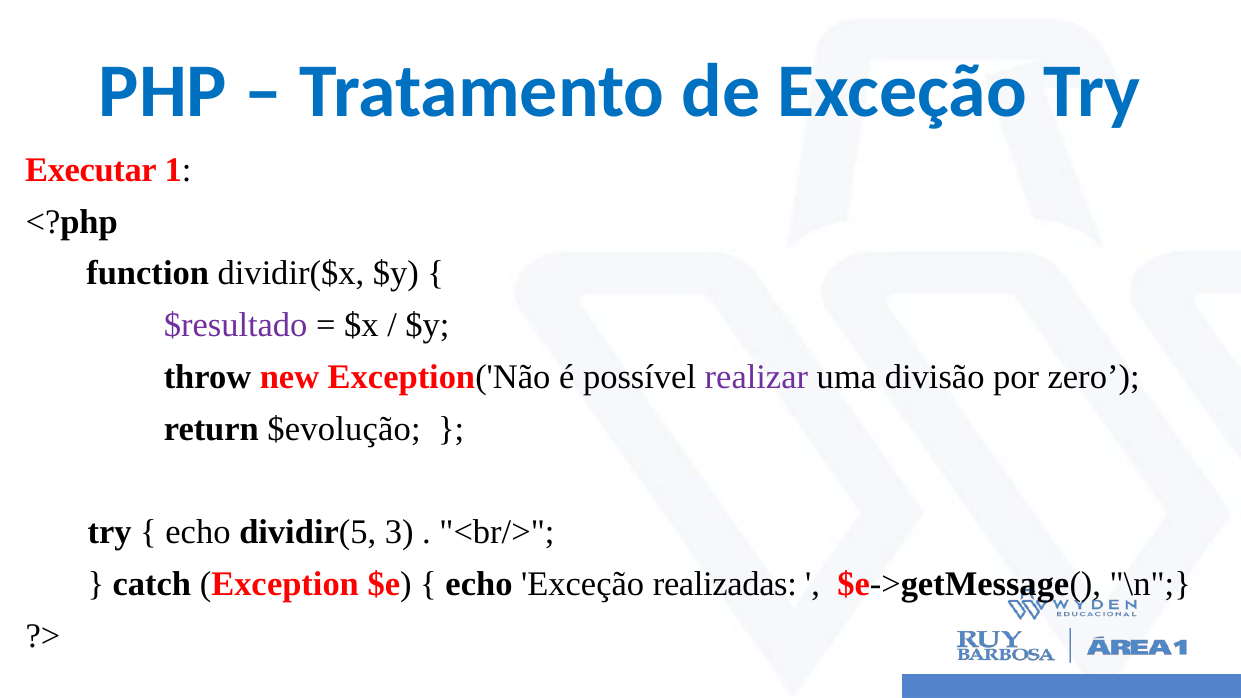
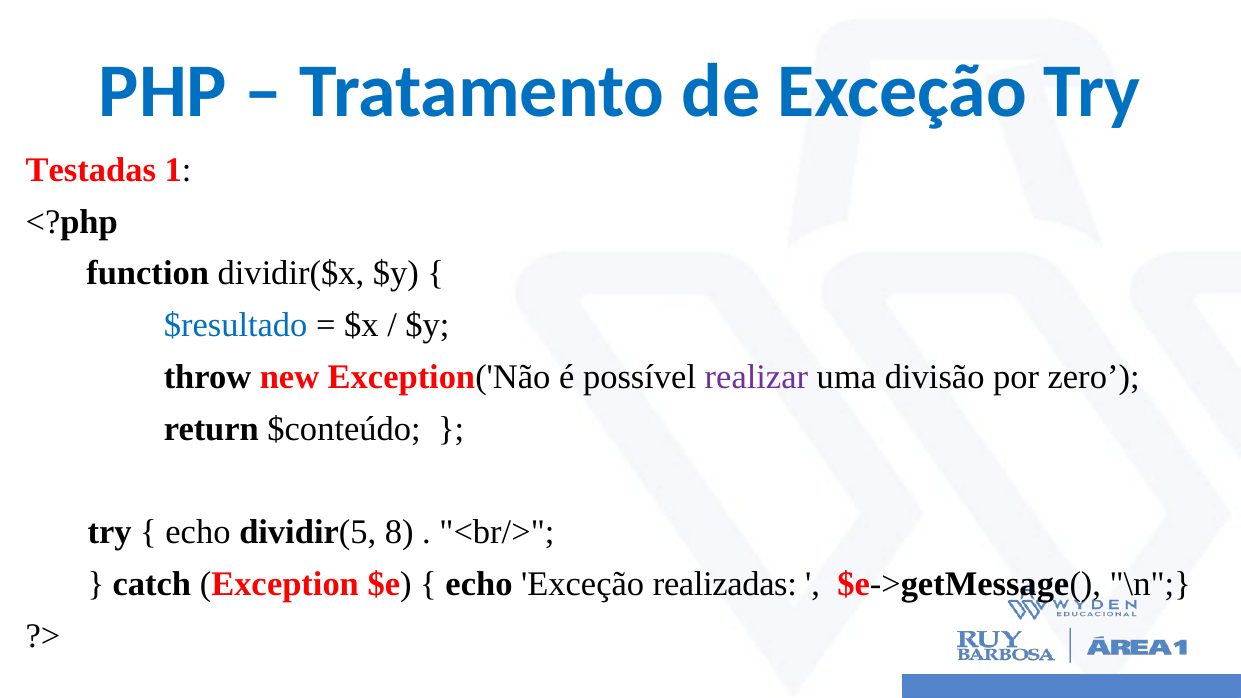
Executar: Executar -> Testadas (91, 170)
$resultado colour: purple -> blue (236, 325)
$evolução: $evolução -> $conteúdo (344, 429)
3: 3 -> 8 (399, 532)
